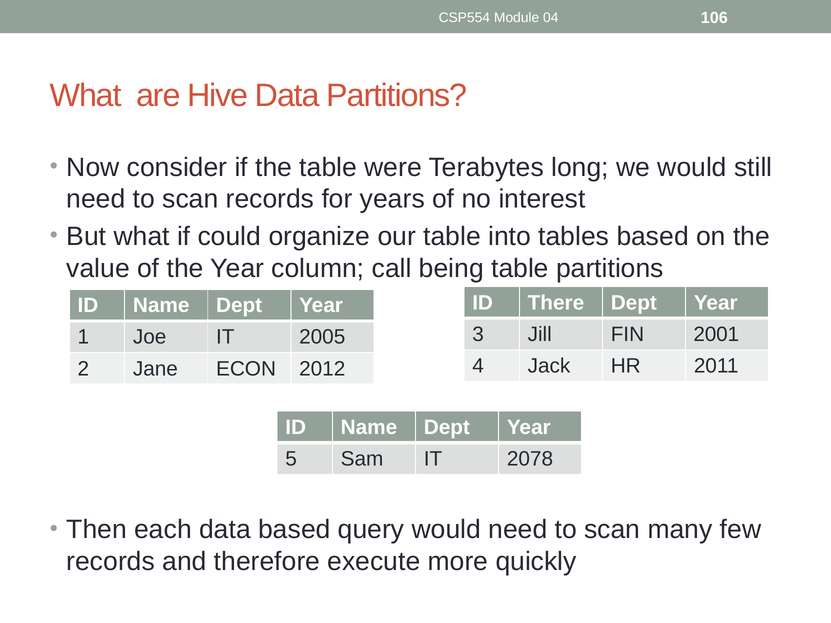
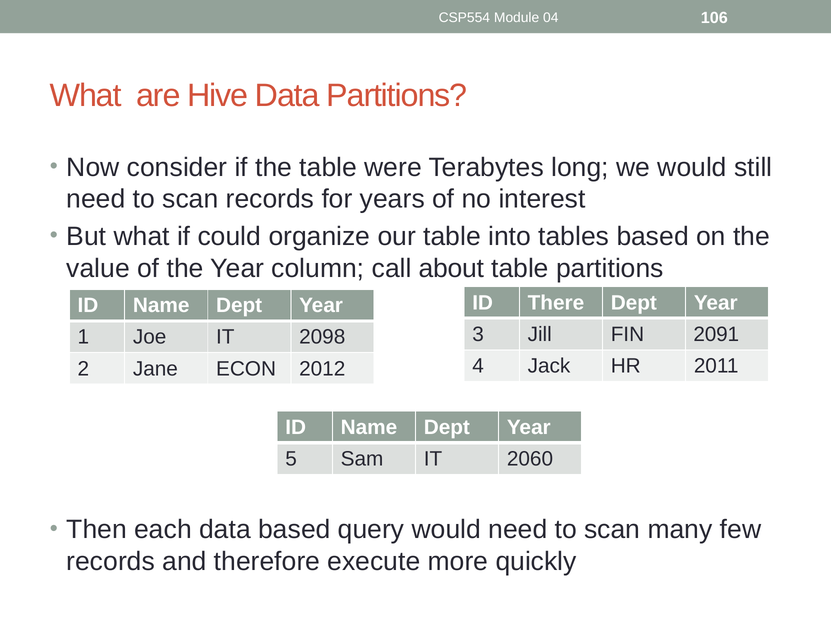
being: being -> about (451, 268)
2001: 2001 -> 2091 (716, 334)
2005: 2005 -> 2098 (322, 337)
2078: 2078 -> 2060 (530, 459)
